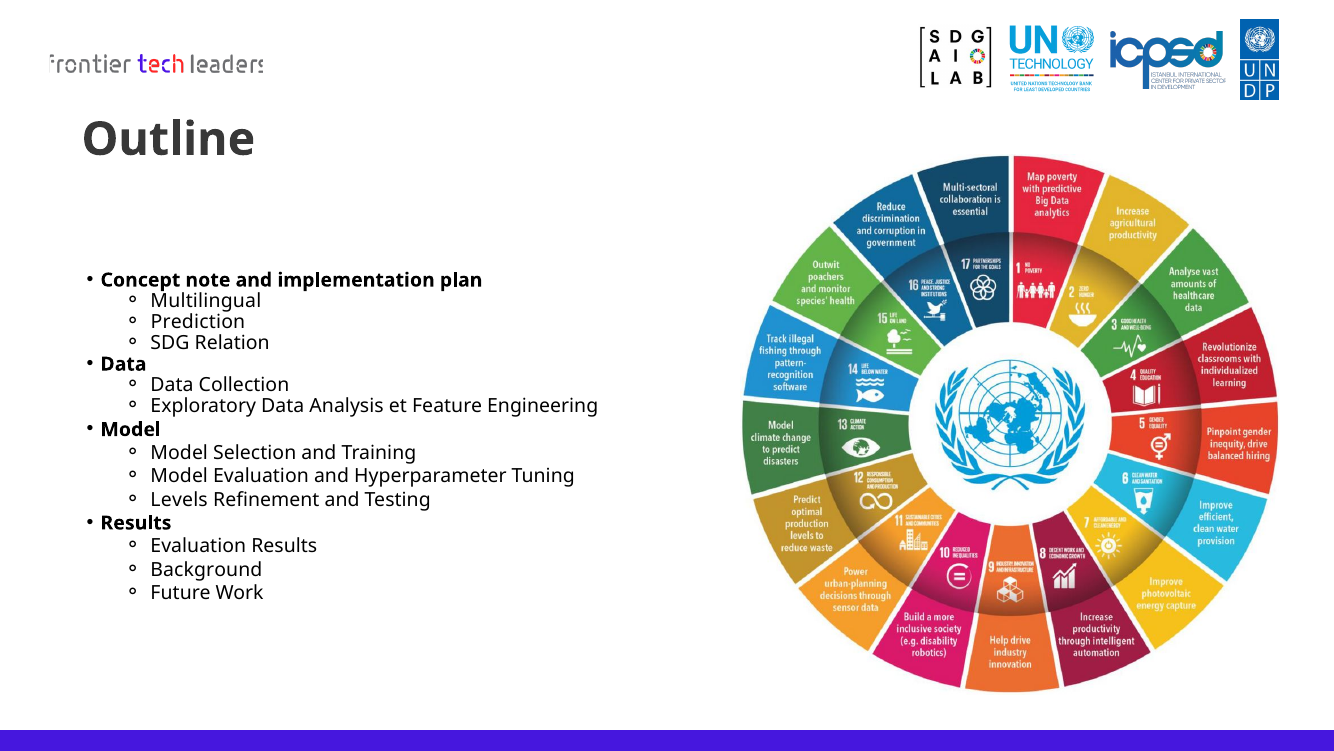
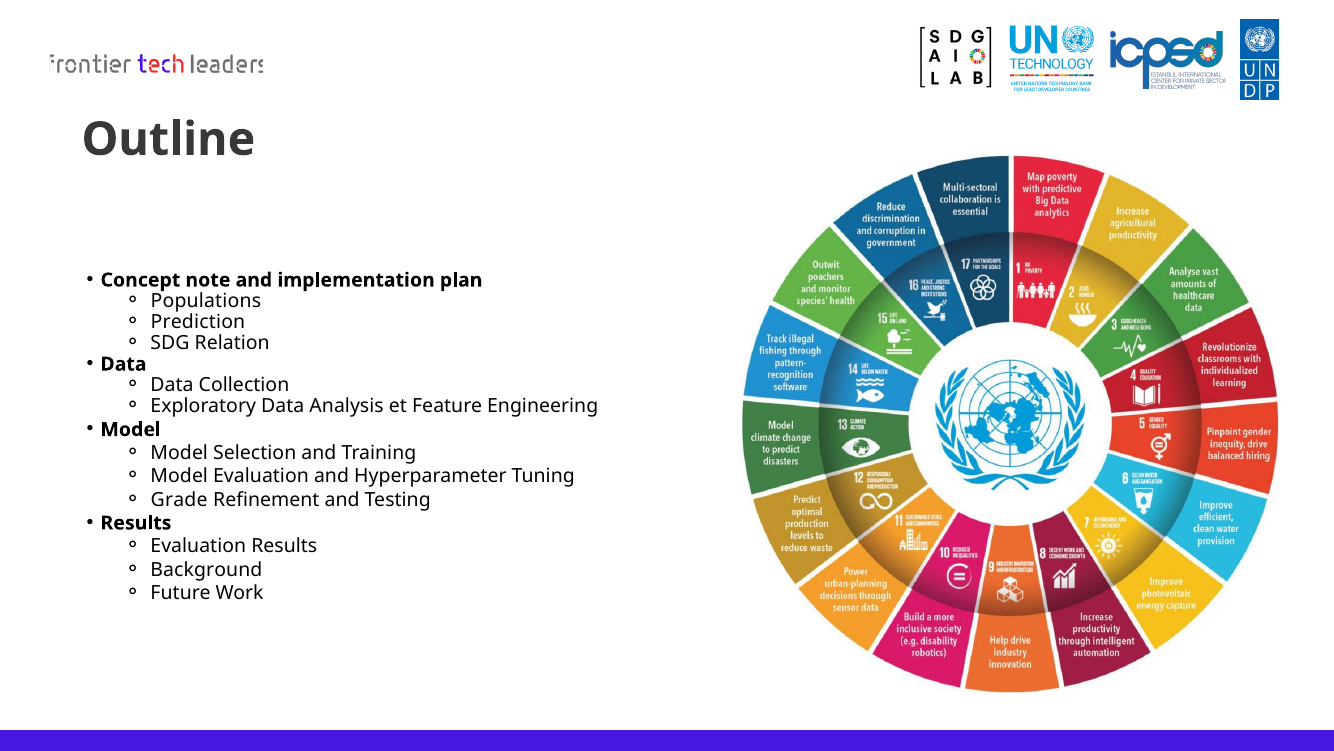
Multilingual: Multilingual -> Populations (206, 301)
Levels: Levels -> Grade (179, 499)
